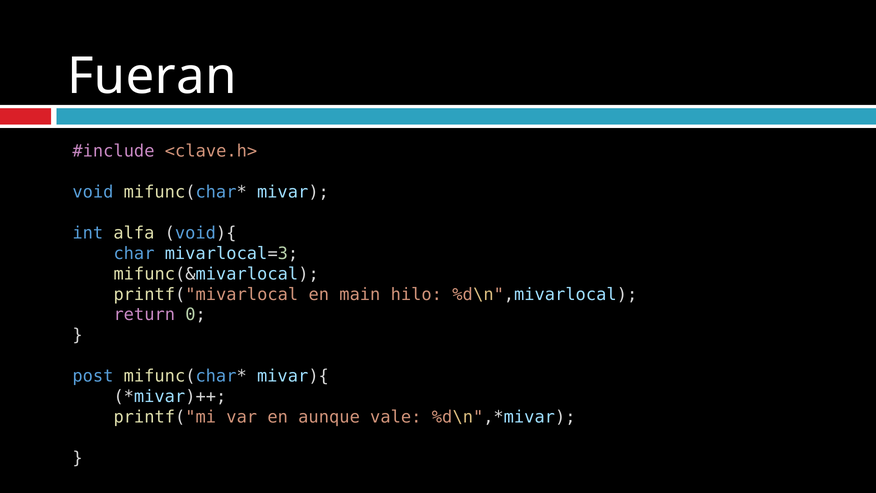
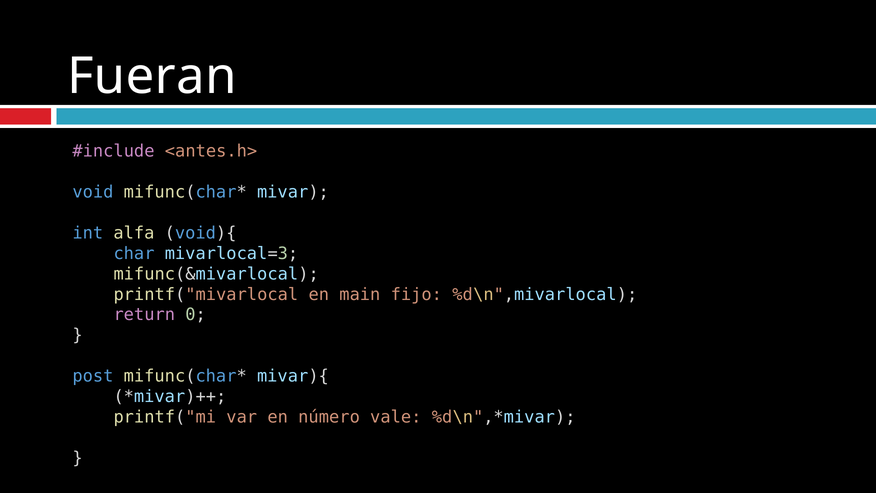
<clave.h>: <clave.h> -> <antes.h> (211, 151)
hilo: hilo -> fijo (416, 294)
aunque: aunque -> número (329, 417)
